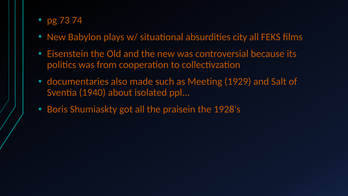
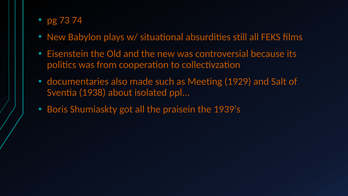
city: city -> still (240, 37)
1940: 1940 -> 1938 (92, 92)
1928's: 1928's -> 1939's (227, 109)
